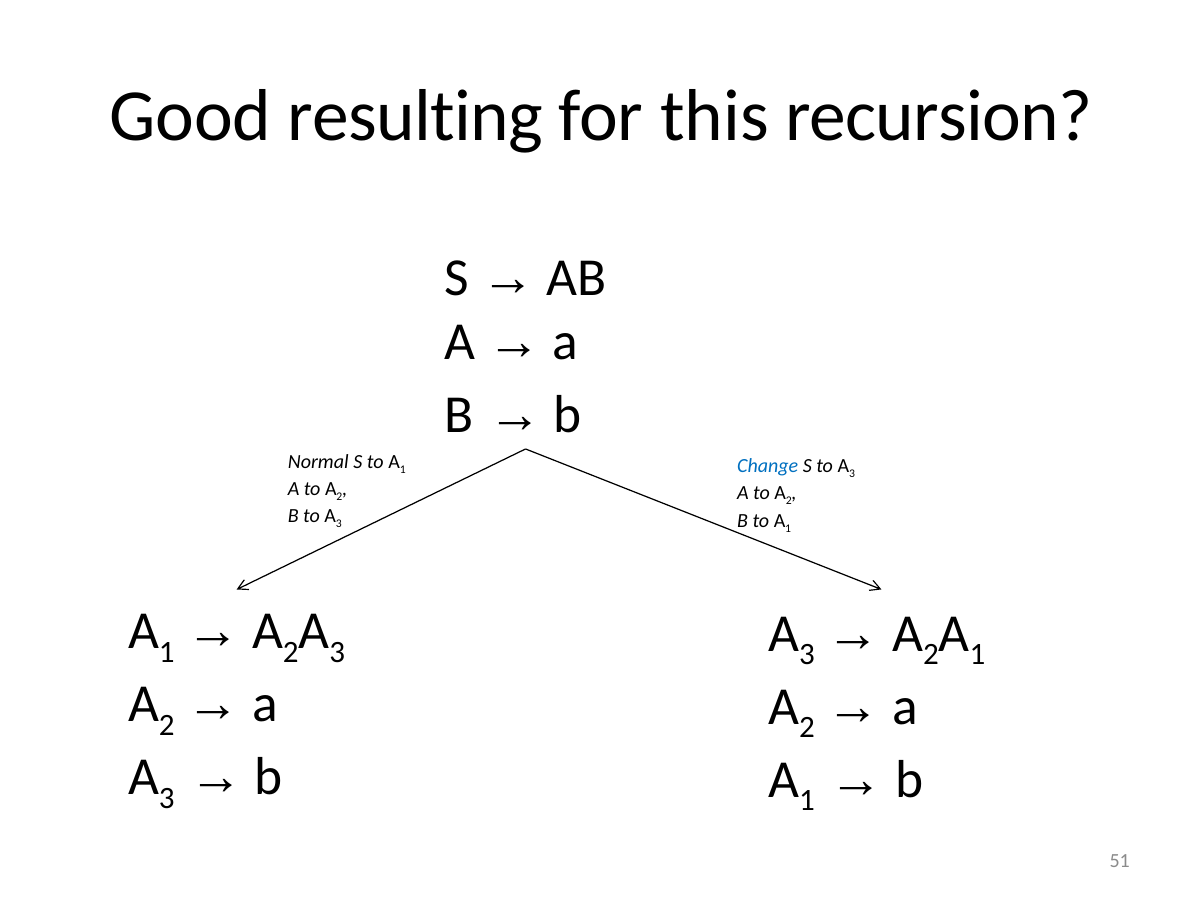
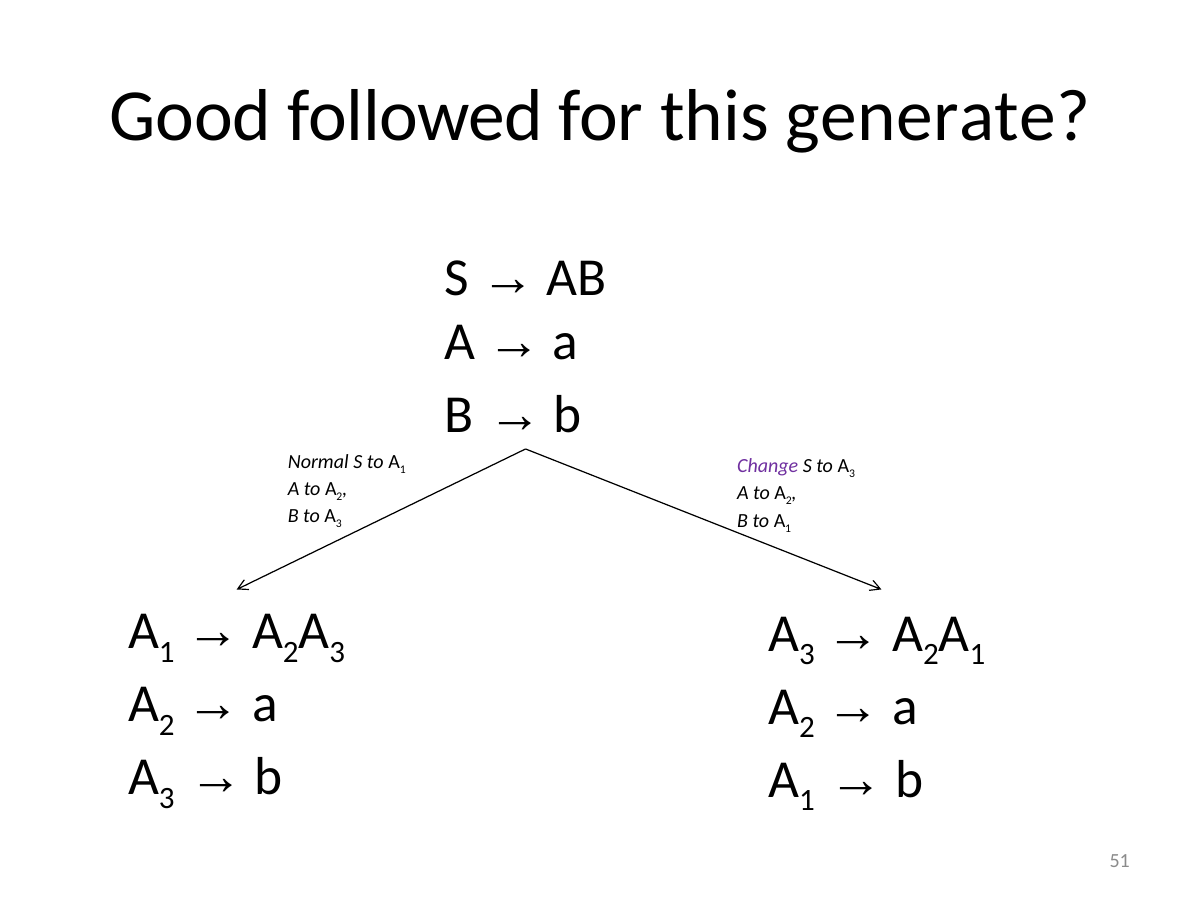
resulting: resulting -> followed (415, 116)
recursion: recursion -> generate (938, 116)
Change colour: blue -> purple (768, 466)
